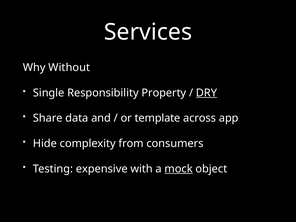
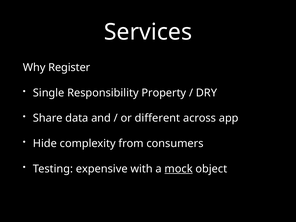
Without: Without -> Register (69, 67)
DRY underline: present -> none (207, 93)
template: template -> different (157, 118)
